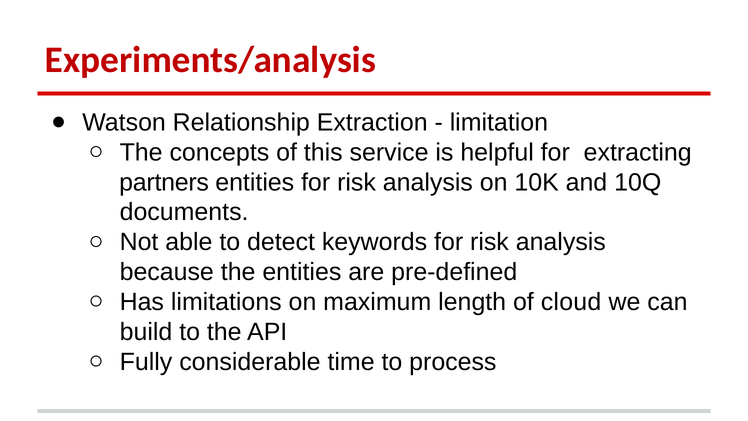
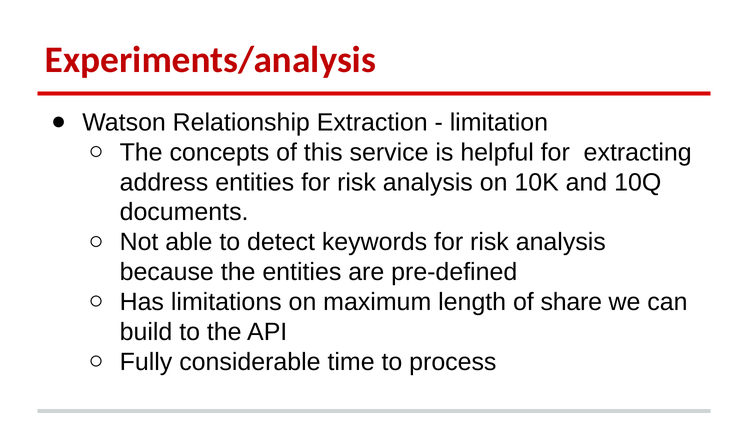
partners: partners -> address (164, 182)
cloud: cloud -> share (571, 302)
